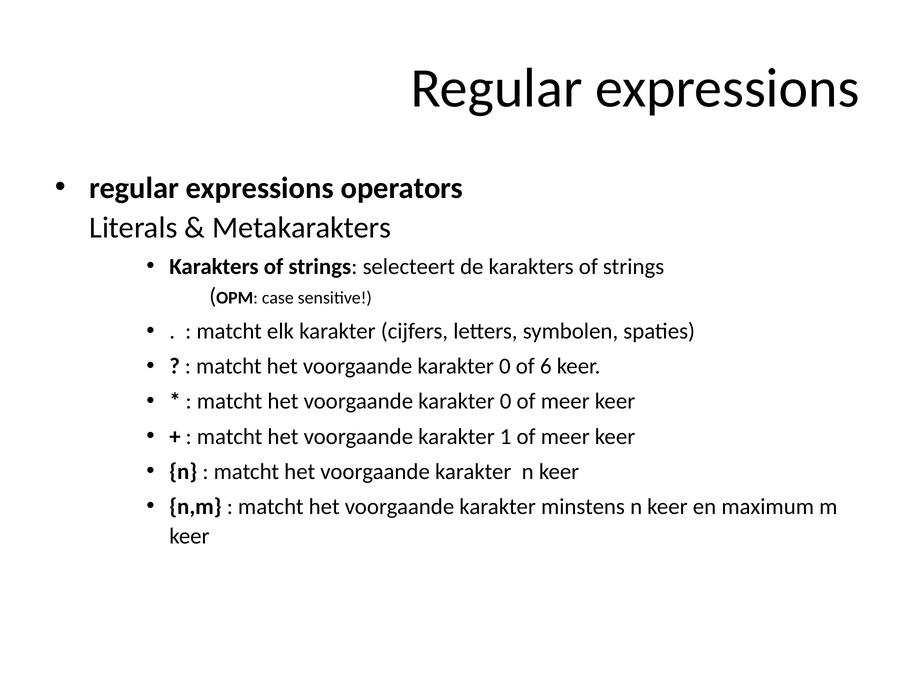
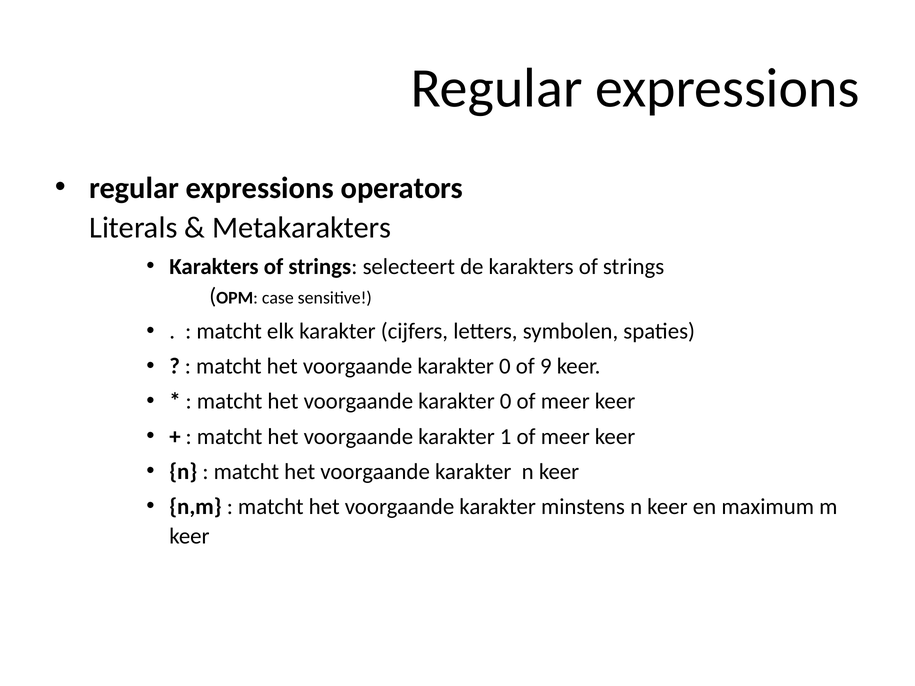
6: 6 -> 9 (546, 366)
